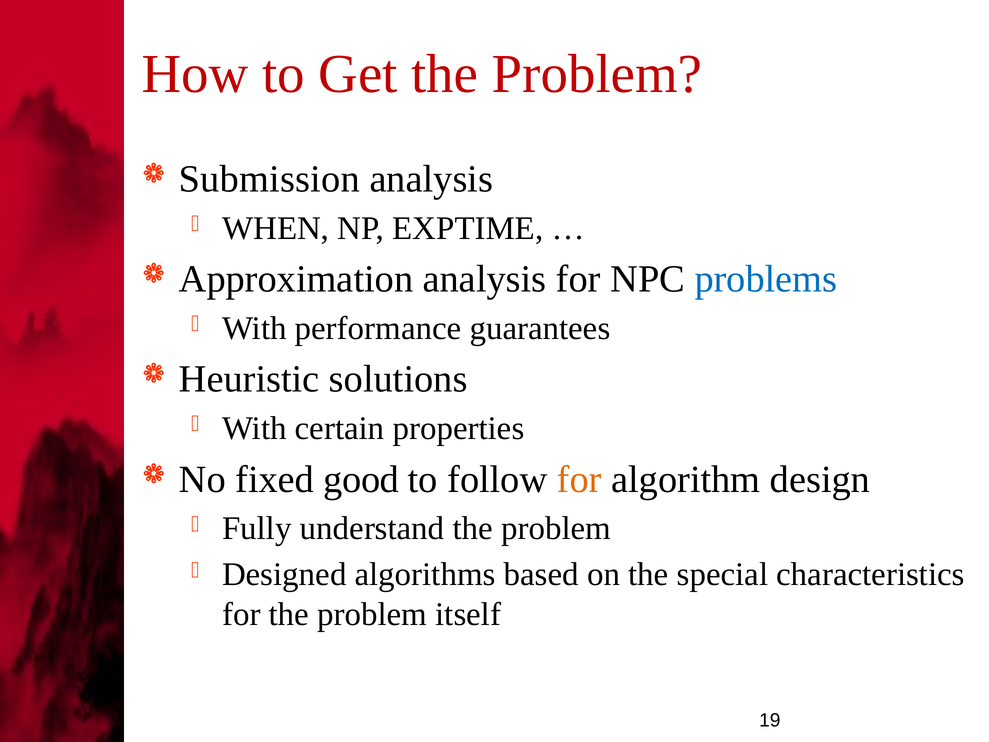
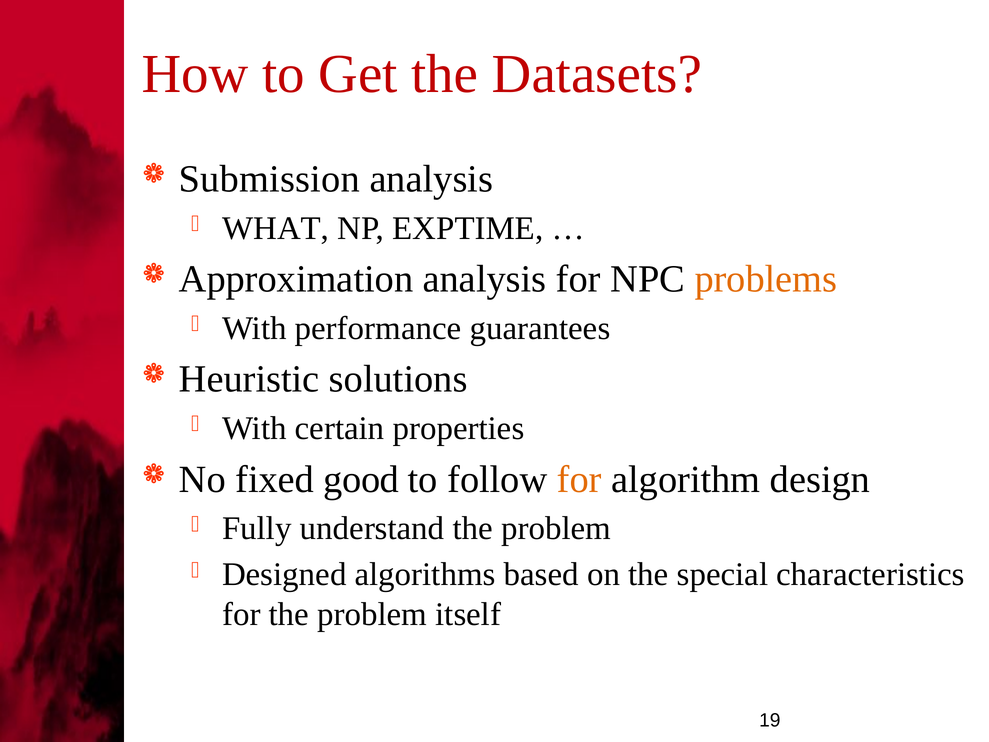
Get the Problem: Problem -> Datasets (597, 74)
WHEN: WHEN -> WHAT (276, 228)
problems colour: blue -> orange (766, 279)
